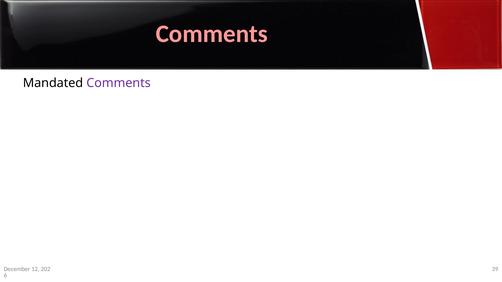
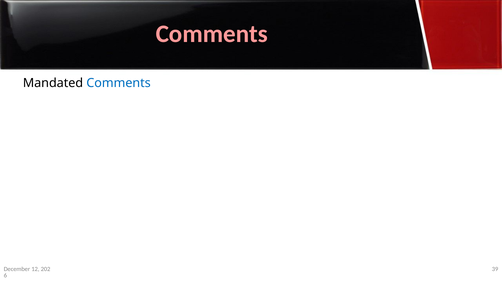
Comments colour: purple -> blue (119, 83)
